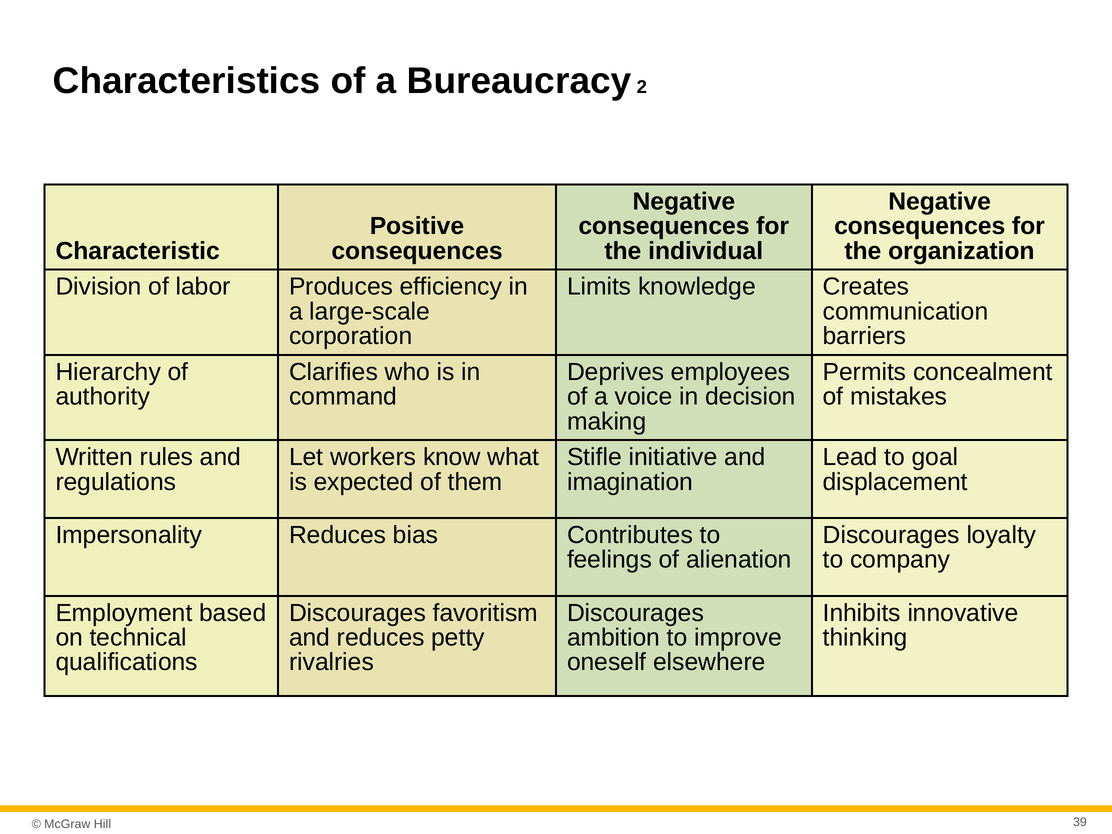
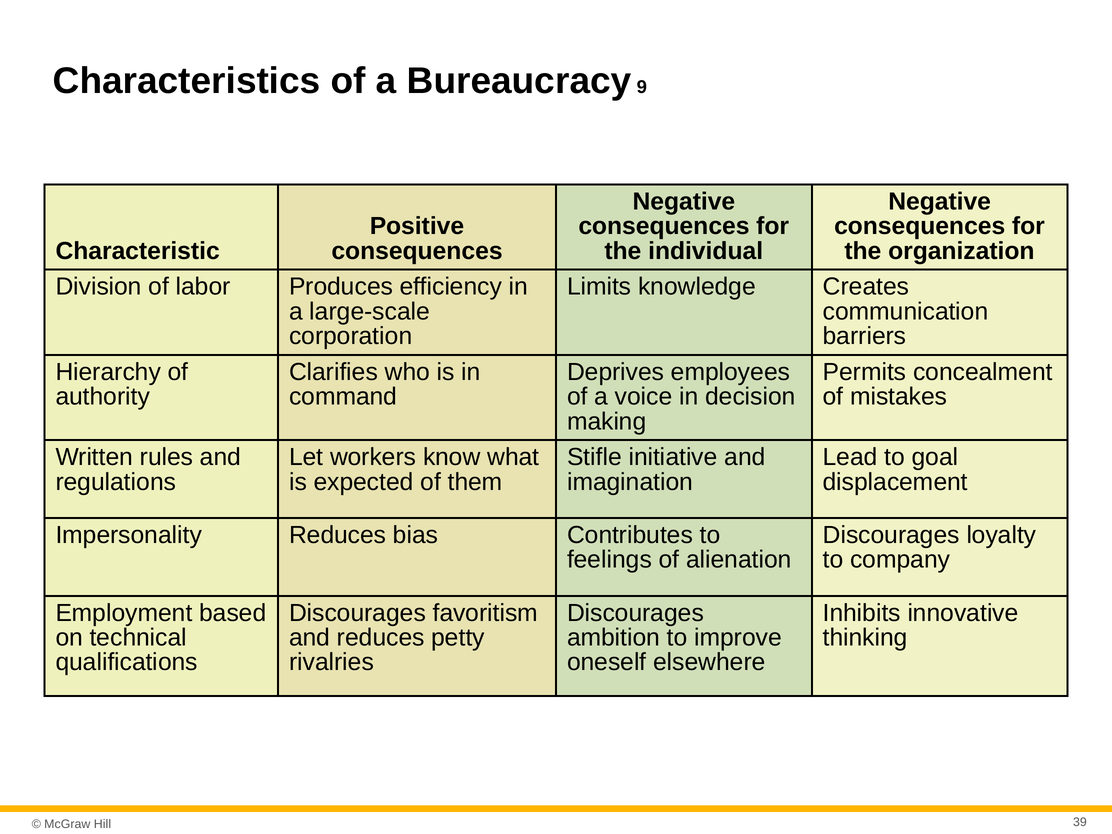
2: 2 -> 9 (642, 87)
